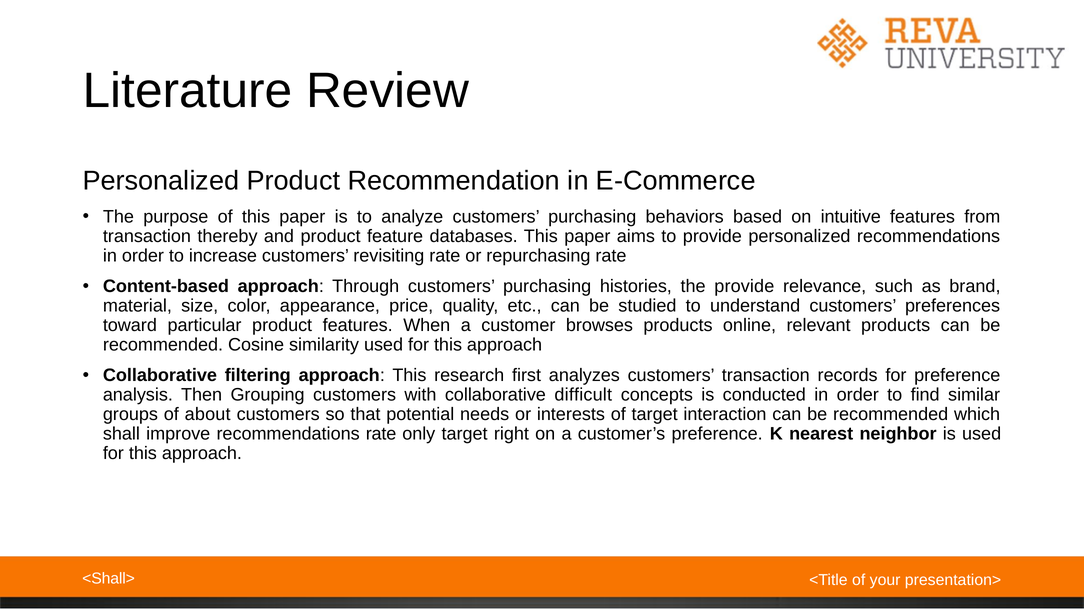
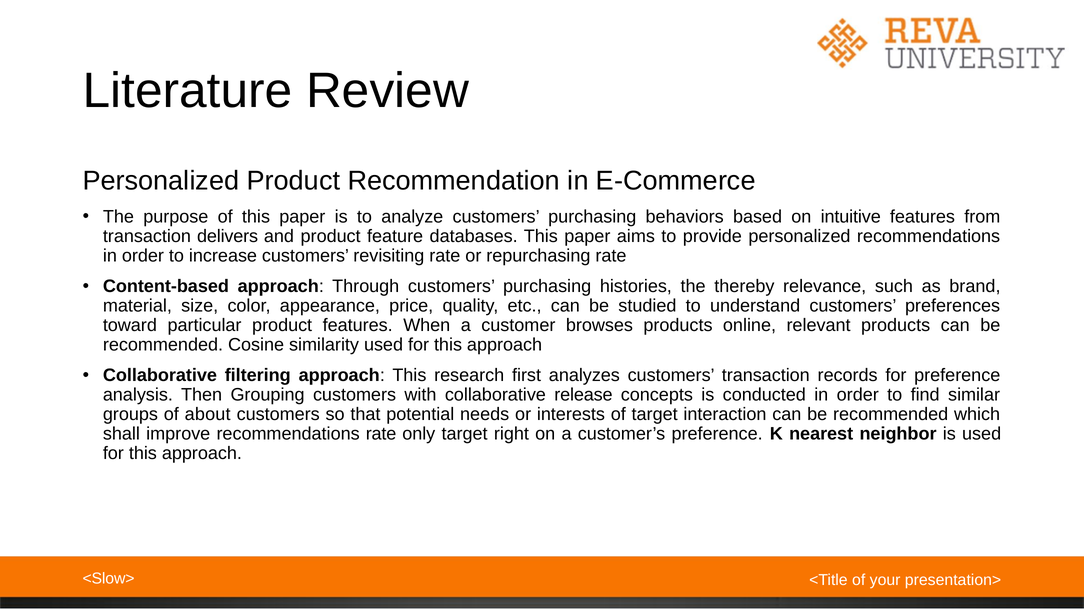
thereby: thereby -> delivers (228, 236)
the provide: provide -> thereby (744, 286)
difficult: difficult -> release (583, 395)
<Shall>: <Shall> -> <Slow> (109, 578)
